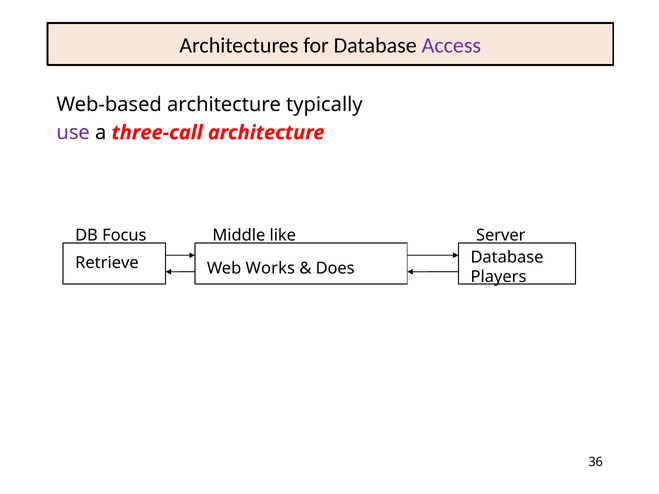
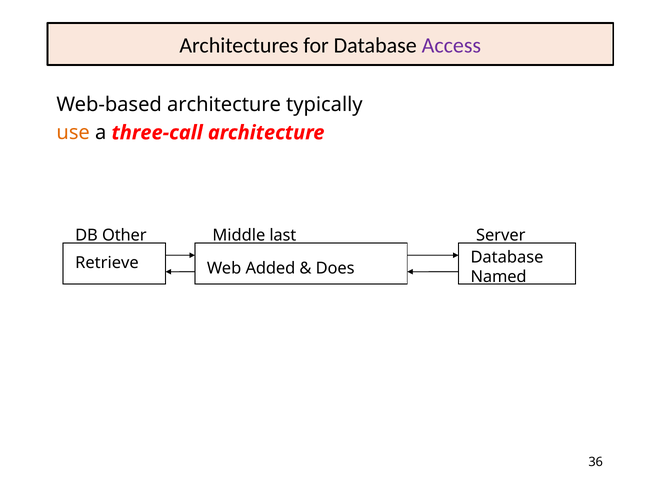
use colour: purple -> orange (73, 133)
Focus: Focus -> Other (124, 235)
like: like -> last (283, 235)
Works: Works -> Added (270, 268)
Players: Players -> Named (499, 277)
